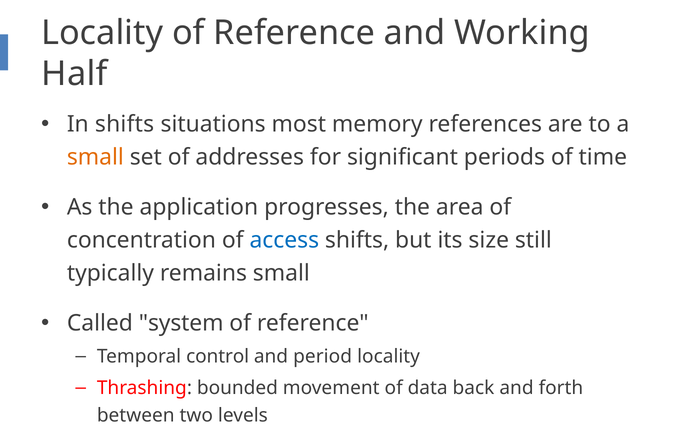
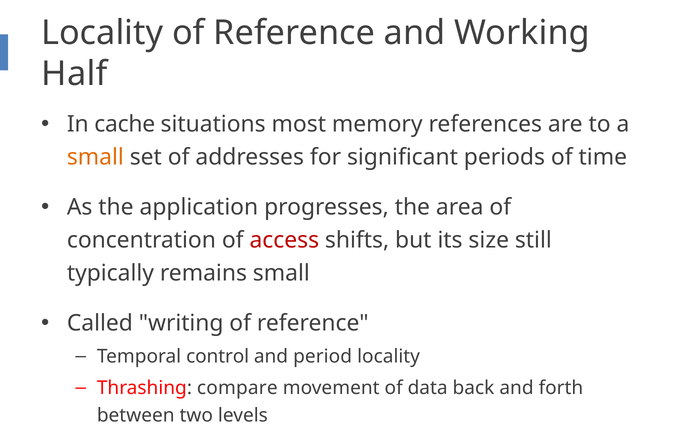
In shifts: shifts -> cache (125, 124)
access colour: blue -> red (284, 240)
system: system -> writing (181, 323)
bounded: bounded -> compare (237, 388)
